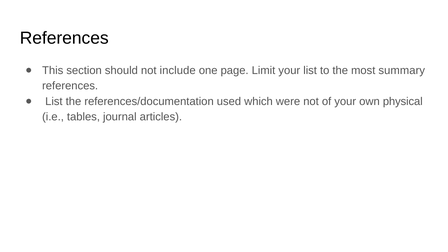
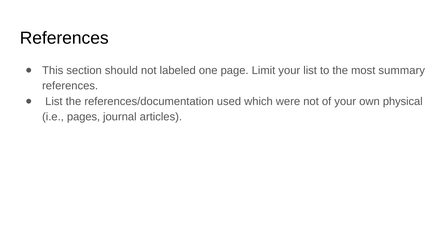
include: include -> labeled (178, 70)
tables: tables -> pages (84, 117)
